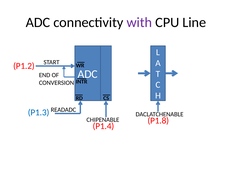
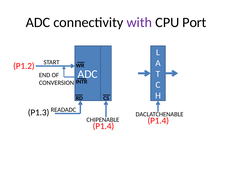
Line: Line -> Port (194, 22)
P1.3 colour: blue -> black (39, 112)
P1.8: P1.8 -> P1.4 (158, 121)
